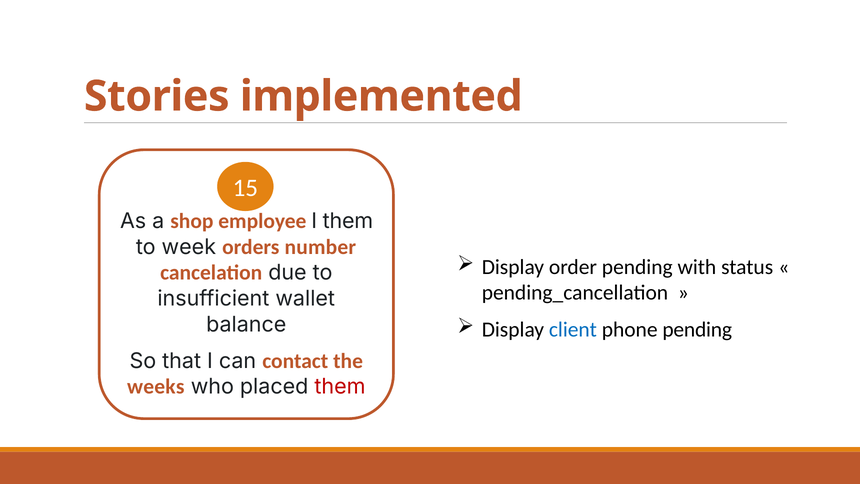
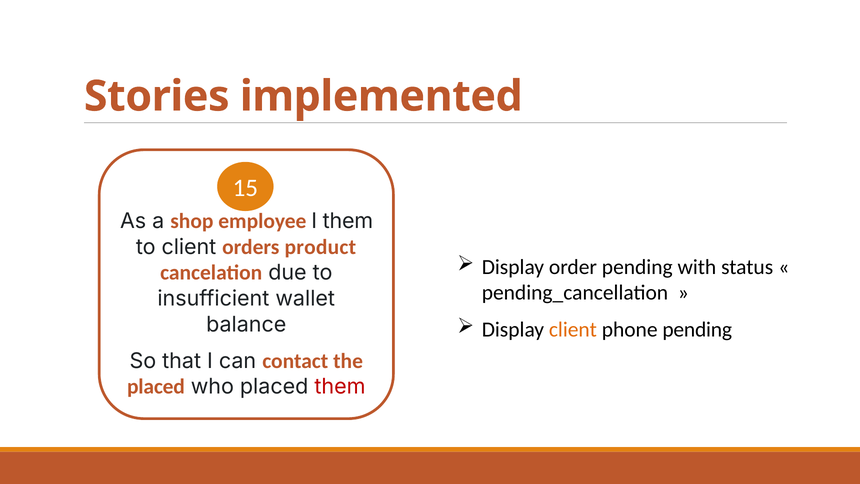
to week: week -> client (189, 247)
number: number -> product (320, 247)
client colour: blue -> orange (573, 329)
weeks: weeks -> placed (156, 387)
